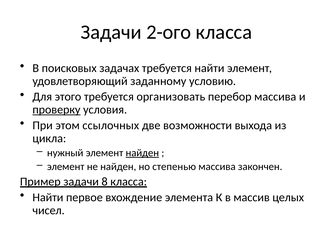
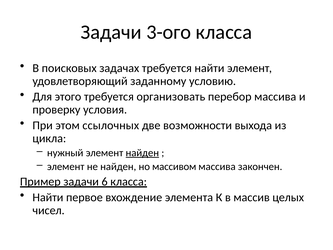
2-ого: 2-ого -> 3-ого (169, 32)
проверку underline: present -> none (56, 110)
степенью: степенью -> массивом (174, 166)
8: 8 -> 6 (105, 181)
